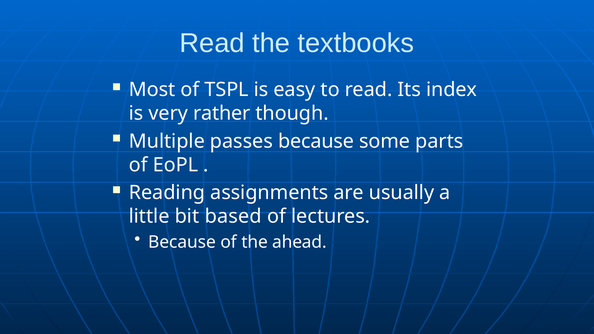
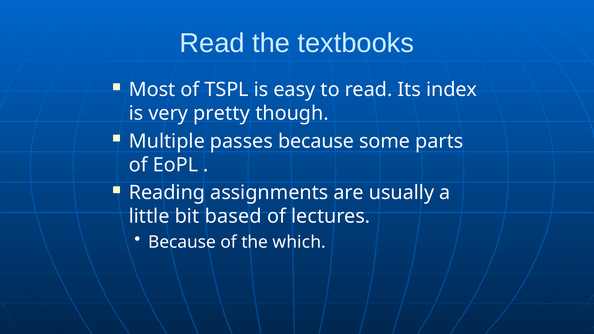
rather: rather -> pretty (222, 114)
ahead: ahead -> which (299, 242)
